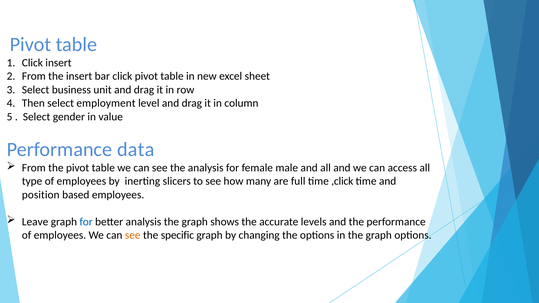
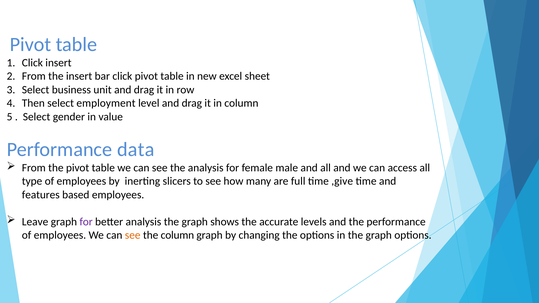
,click: ,click -> ,give (342, 181)
position: position -> features (41, 195)
for colour: blue -> purple (86, 222)
the specific: specific -> column (177, 235)
